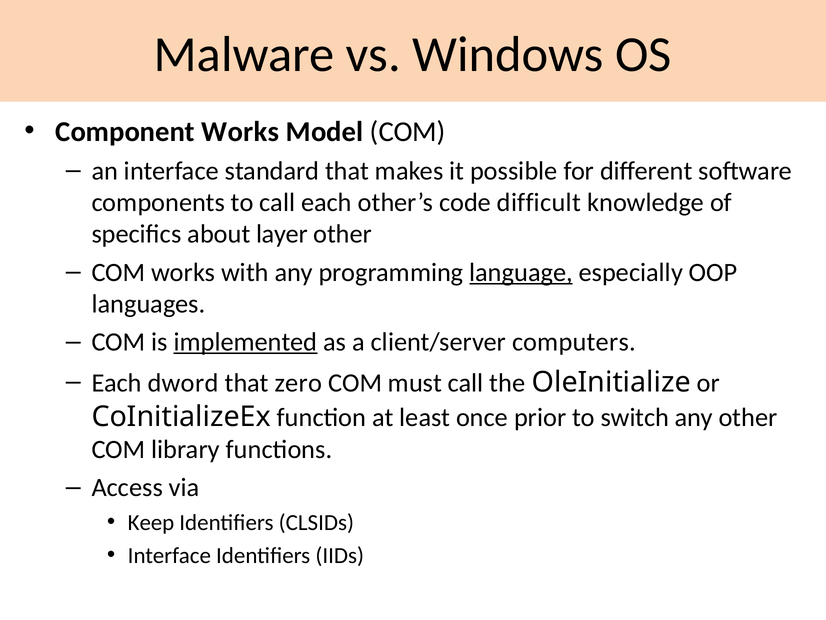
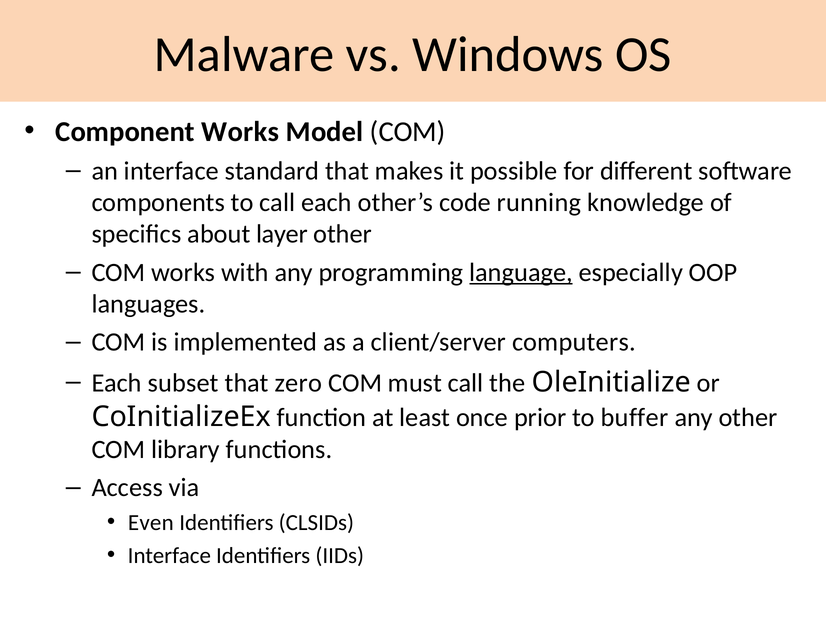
difficult: difficult -> running (539, 202)
implemented underline: present -> none (245, 342)
dword: dword -> subset (183, 383)
switch: switch -> buffer (635, 417)
Keep: Keep -> Even (151, 522)
